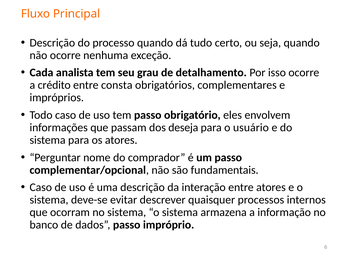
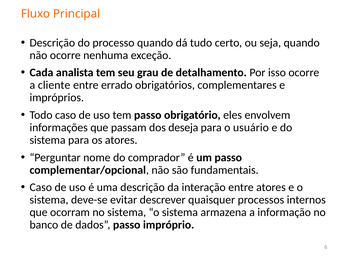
crédito: crédito -> cliente (54, 85)
consta: consta -> errado (117, 85)
